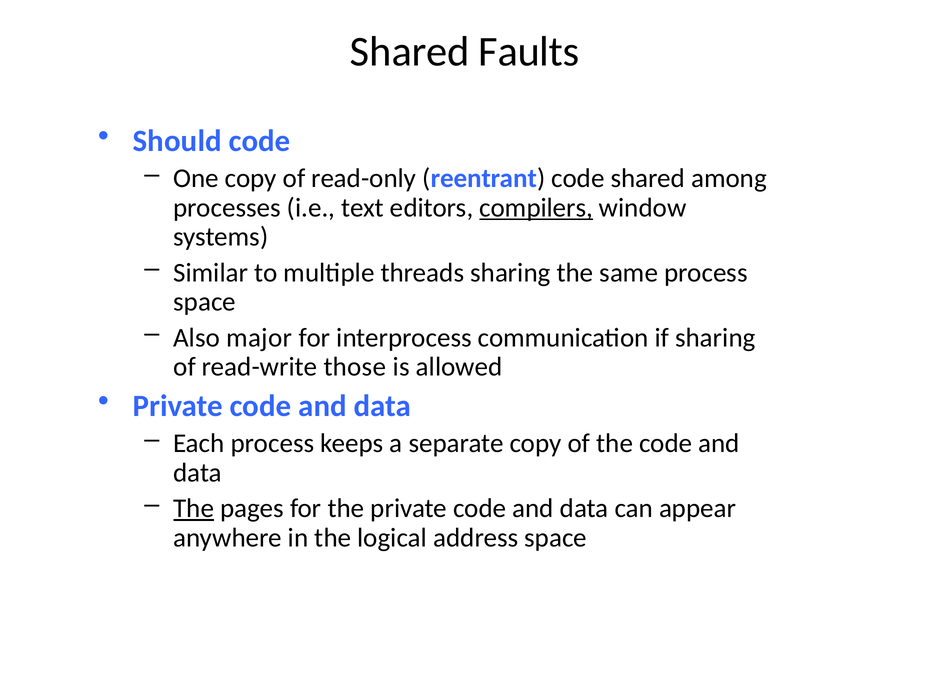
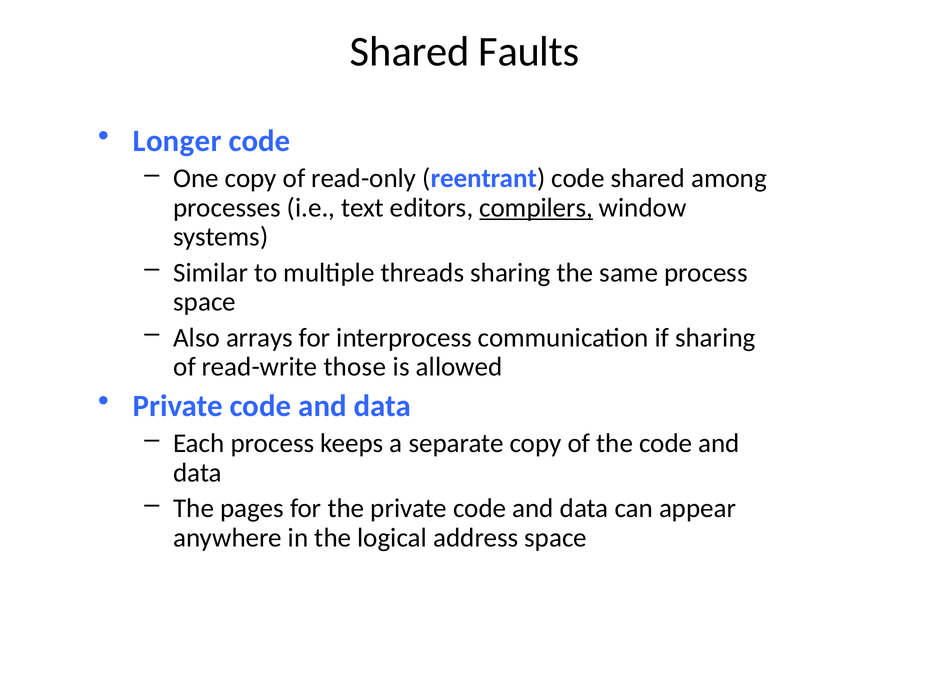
Should: Should -> Longer (177, 141)
major: major -> arrays (259, 338)
The underline: present -> none (194, 508)
